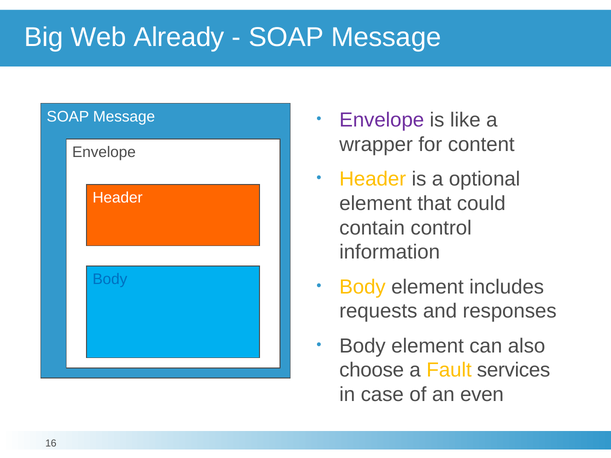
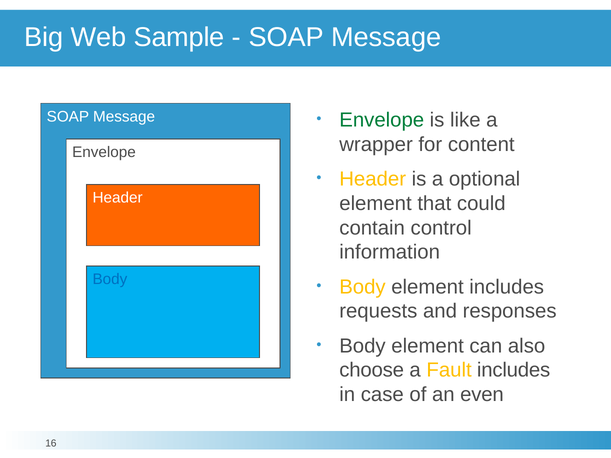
Already: Already -> Sample (179, 37)
Envelope colour: purple -> green (382, 120)
Fault services: services -> includes (514, 370)
